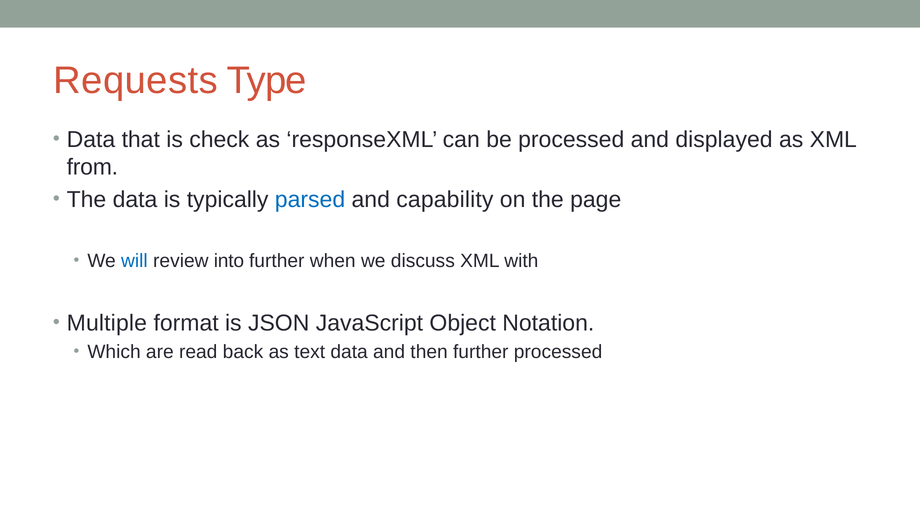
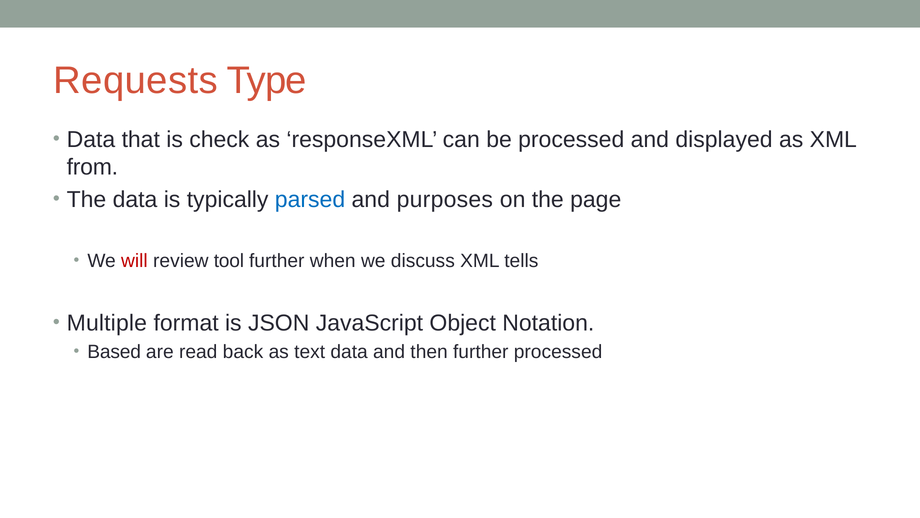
capability: capability -> purposes (445, 199)
will colour: blue -> red (134, 260)
into: into -> tool (229, 260)
with: with -> tells (521, 260)
Which: Which -> Based (114, 352)
